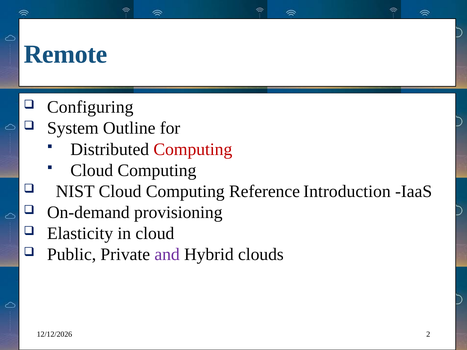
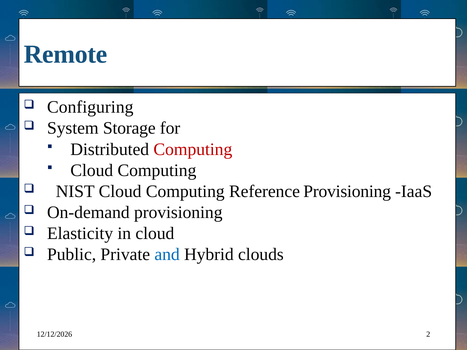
Outline: Outline -> Storage (129, 128)
Reference Introduction: Introduction -> Provisioning (347, 191)
and colour: purple -> blue (167, 255)
